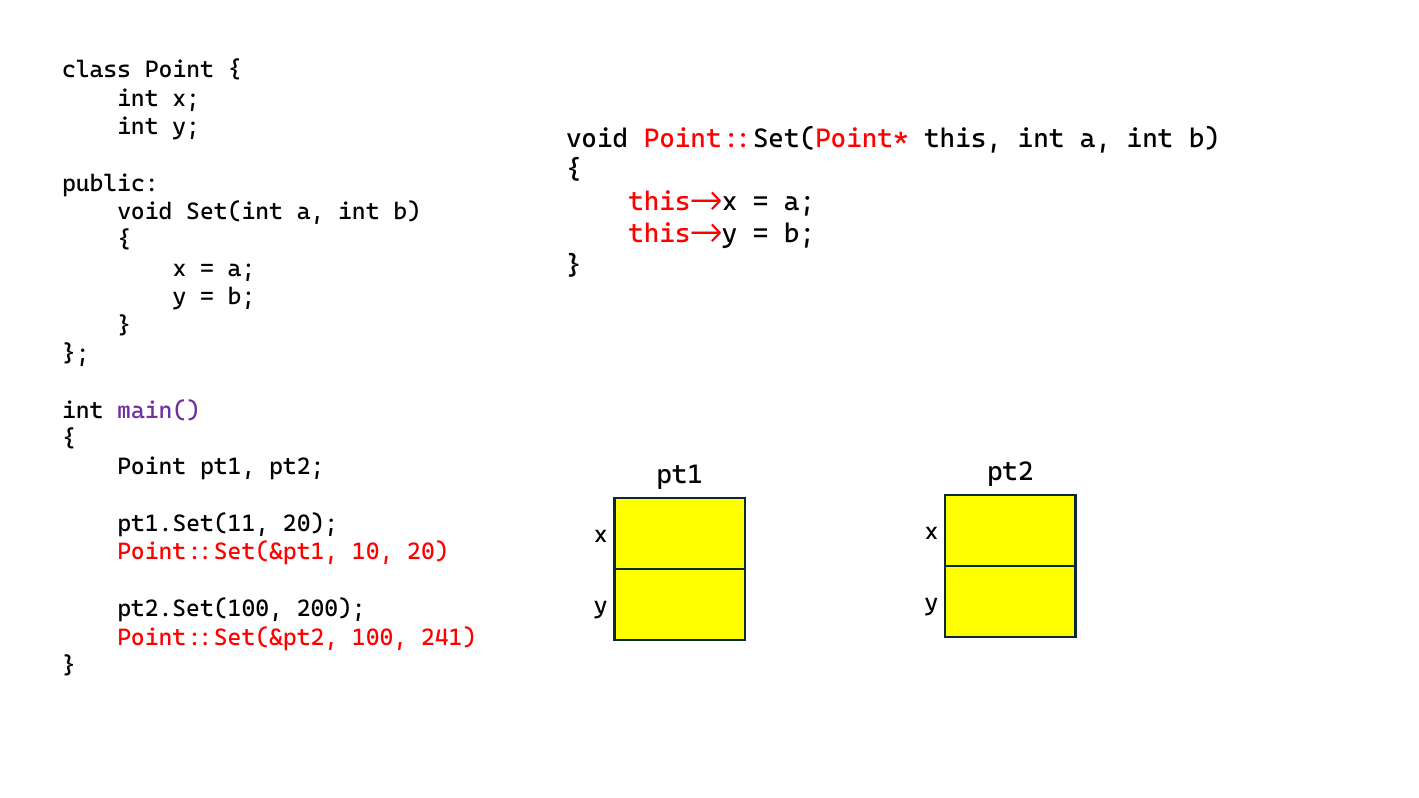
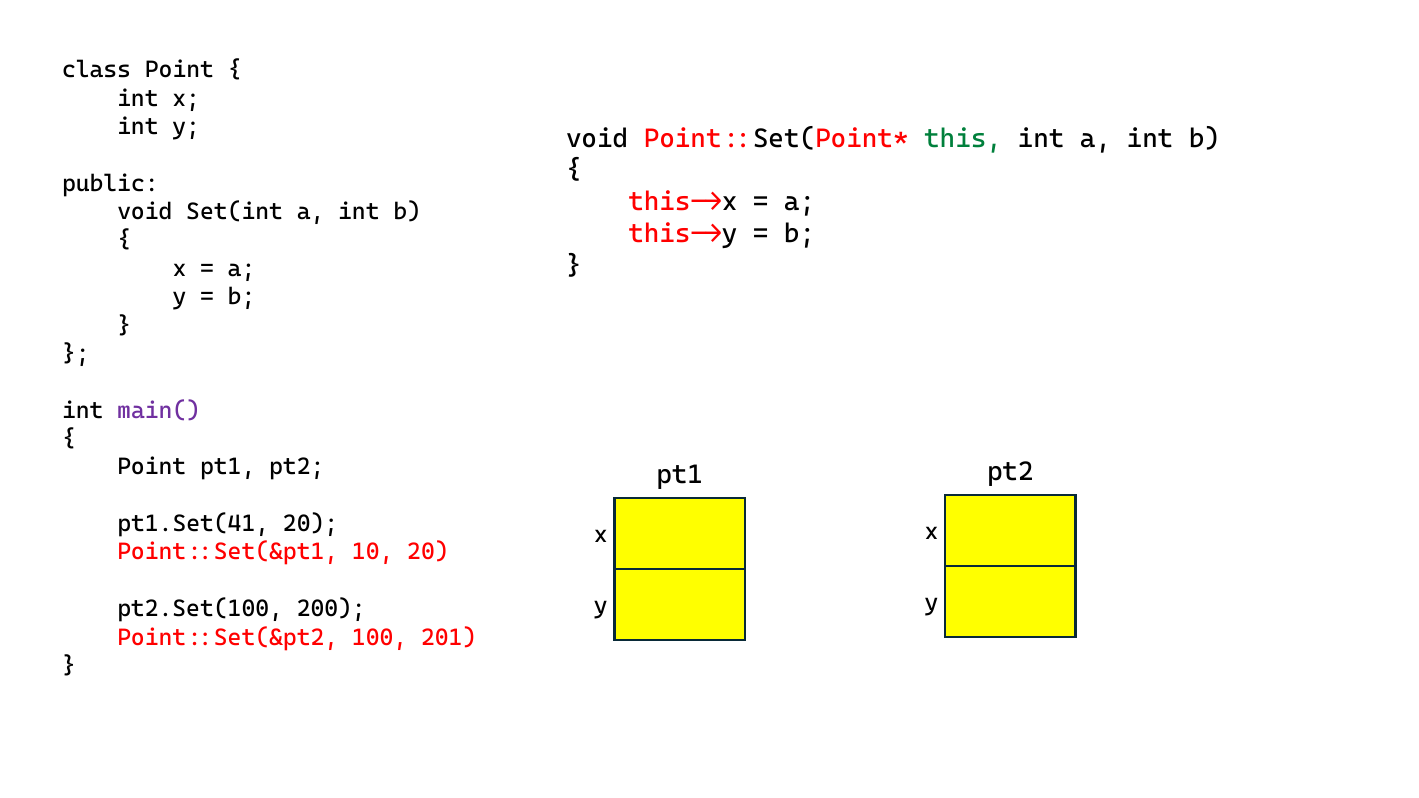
this colour: black -> green (963, 138)
pt1.Set(11: pt1.Set(11 -> pt1.Set(41 (193, 524)
241: 241 -> 201 (449, 637)
